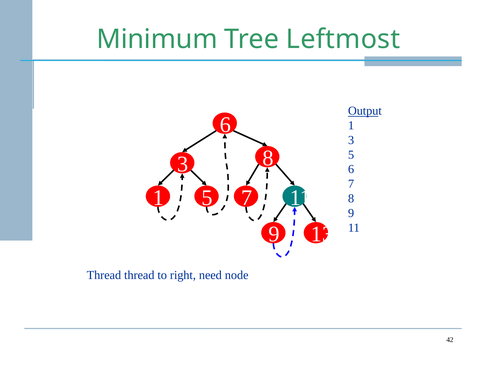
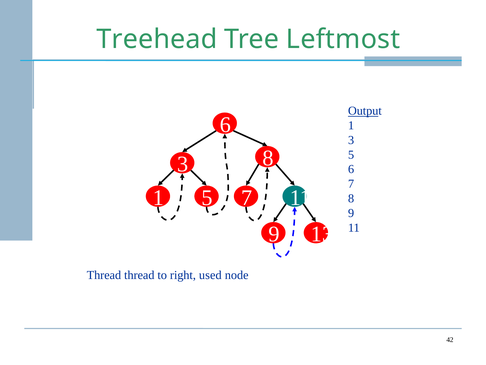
Minimum: Minimum -> Treehead (157, 39)
need: need -> used (210, 275)
